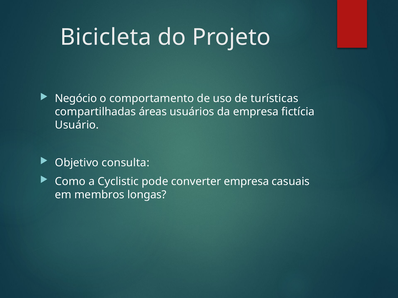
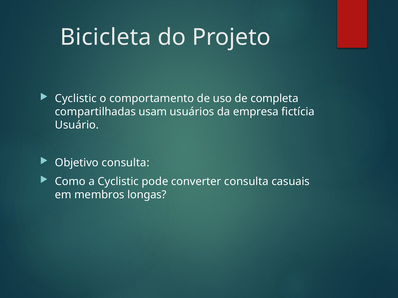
Negócio: Negócio -> Cyclistic (76, 99)
turísticas: turísticas -> completa (275, 99)
áreas: áreas -> usam (153, 112)
converter empresa: empresa -> consulta (246, 182)
